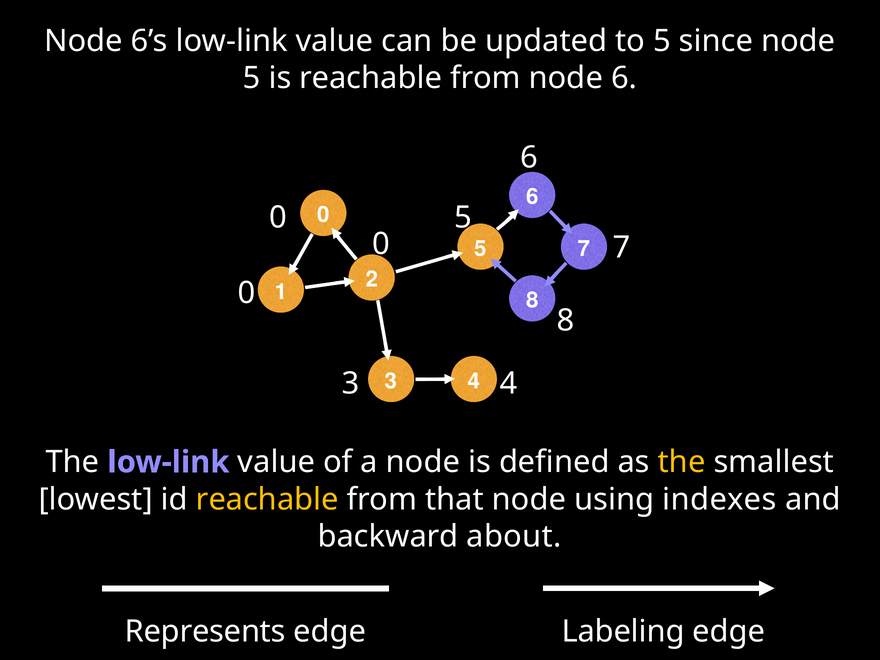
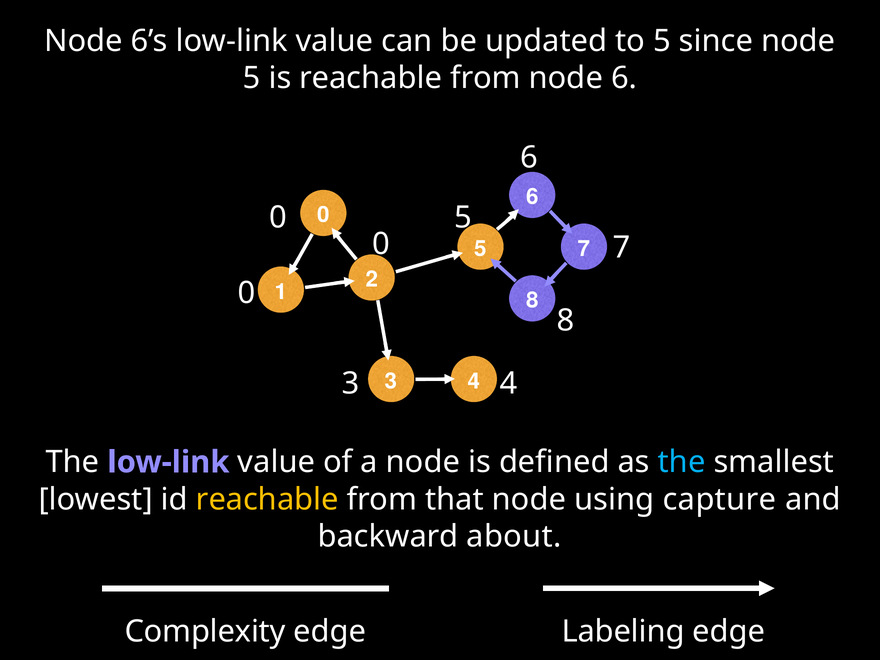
the colour: yellow -> light blue (682, 462)
indexes: indexes -> capture (720, 499)
Represents: Represents -> Complexity (205, 632)
